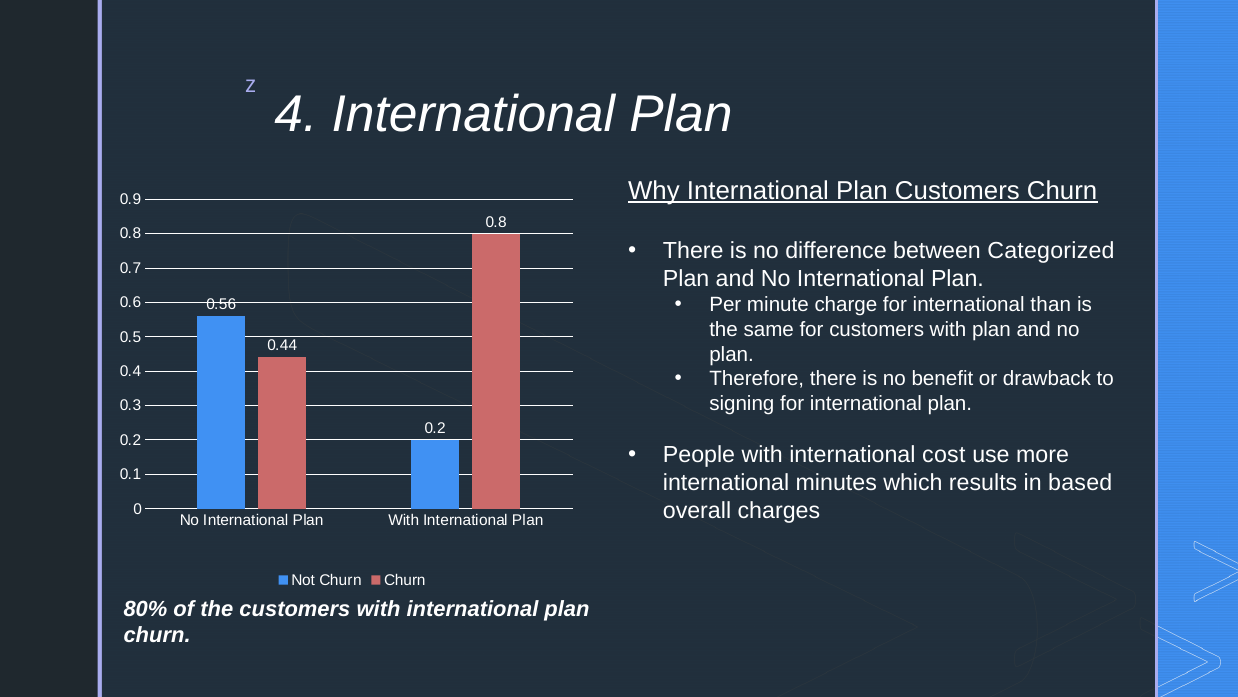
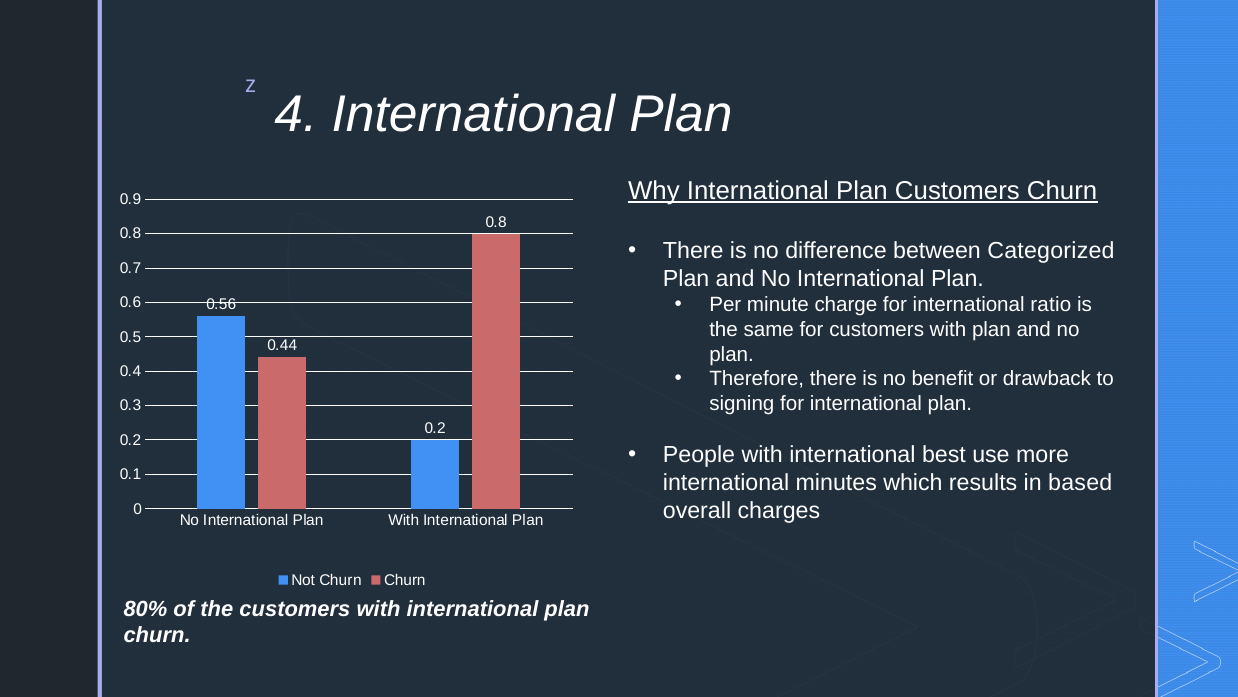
than: than -> ratio (1051, 305)
cost: cost -> best (944, 455)
